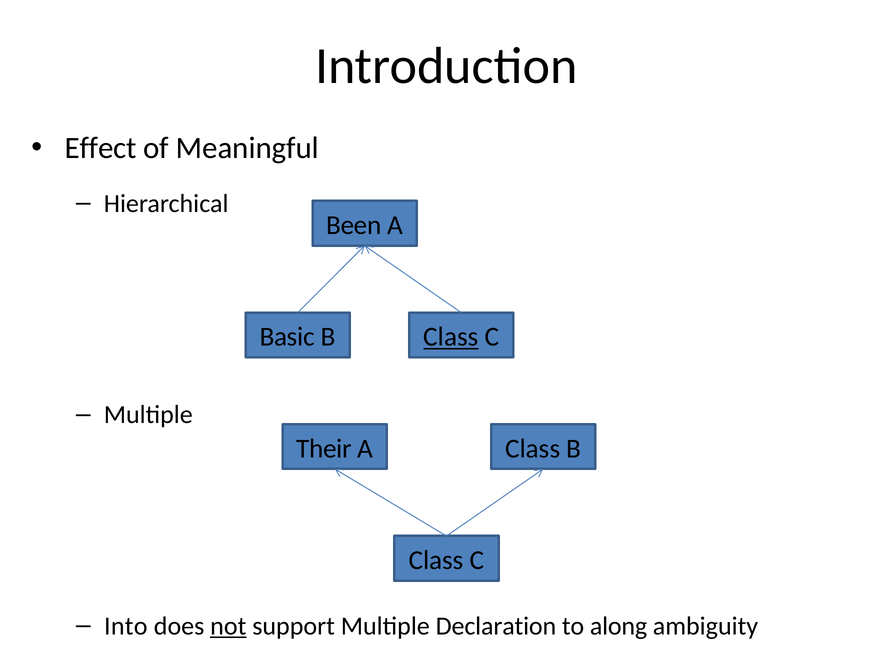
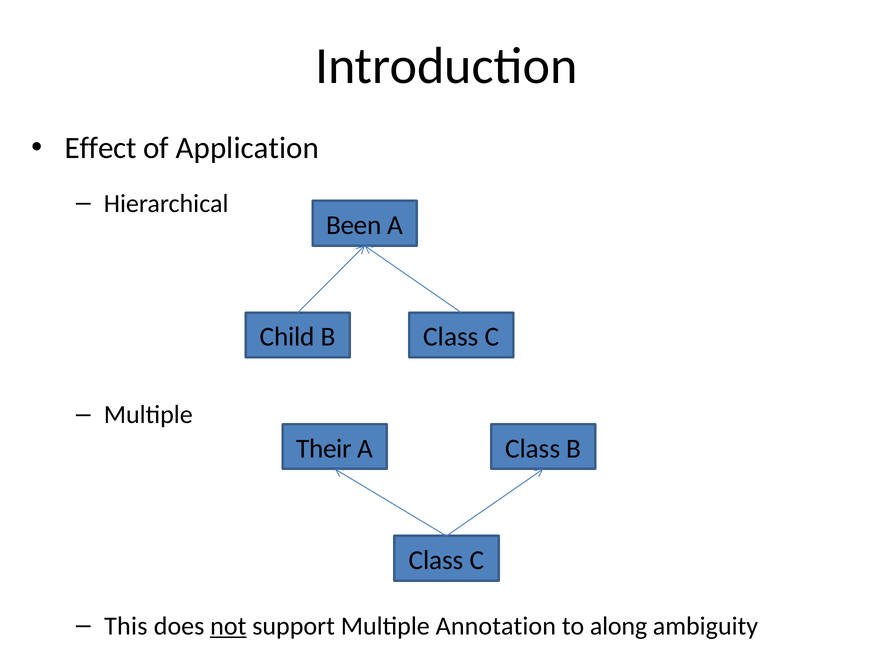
Meaningful: Meaningful -> Application (247, 148)
Basic: Basic -> Child (287, 337)
Class underline: present -> none (451, 337)
Into: Into -> This (126, 626)
Declaration: Declaration -> Annotation (496, 626)
